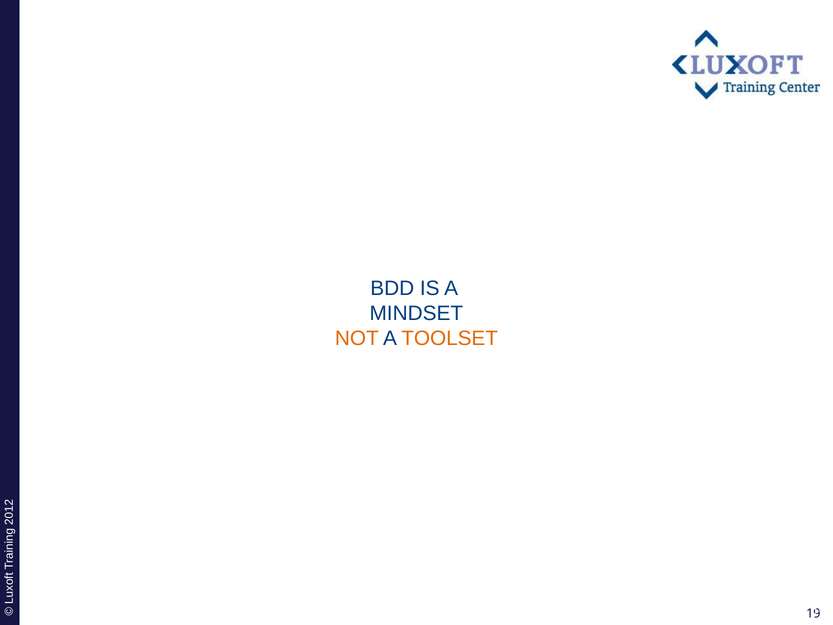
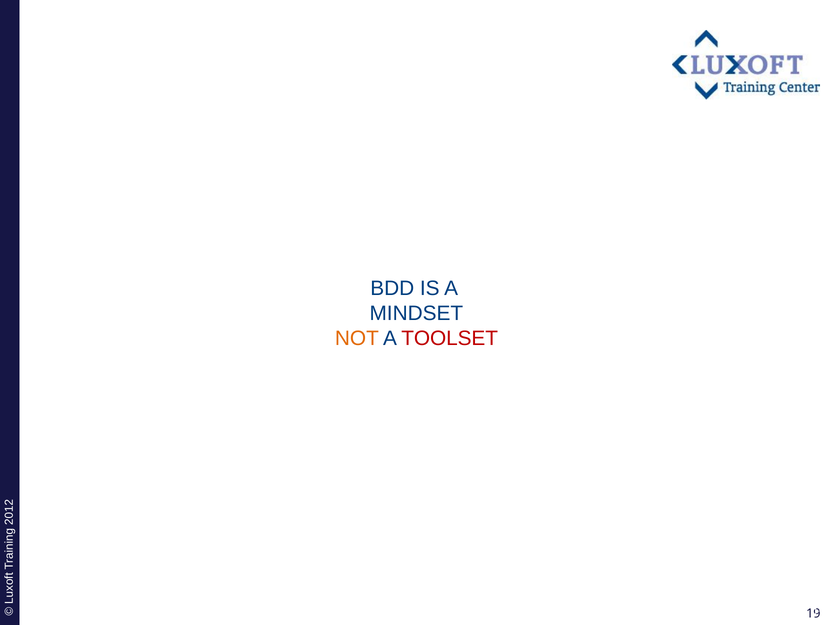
TOOLSET colour: orange -> red (450, 338)
